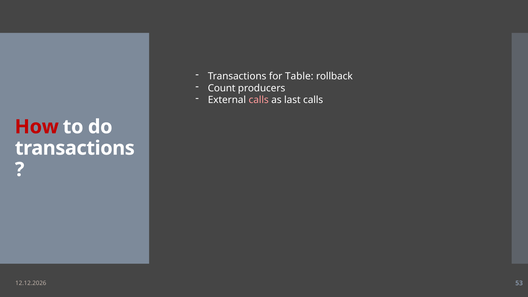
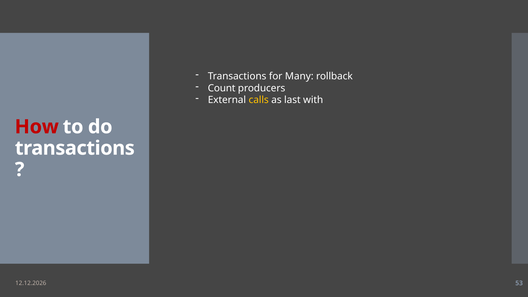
Table: Table -> Many (299, 76)
calls colour: pink -> yellow (259, 100)
last calls: calls -> with (313, 100)
